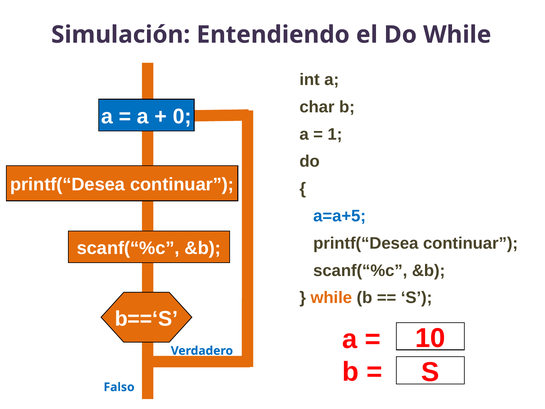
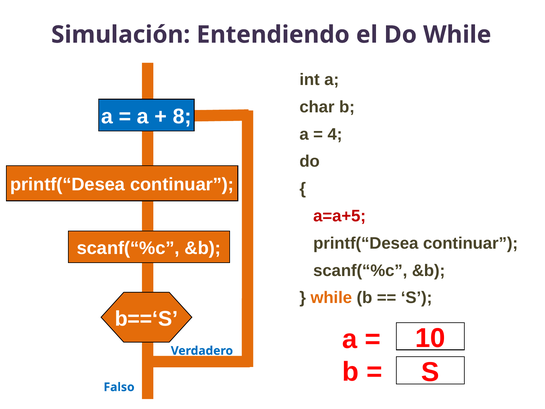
0: 0 -> 8 (182, 116)
1: 1 -> 4 (335, 134)
a=a+5 colour: blue -> red (340, 216)
